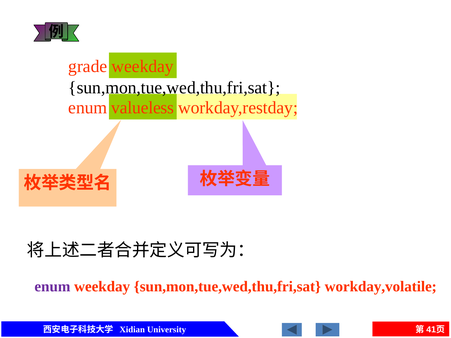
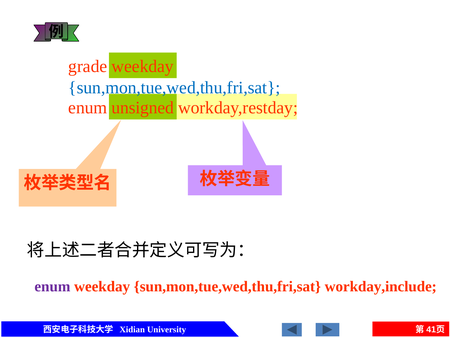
sun,mon,tue,wed,thu,fri,sat colour: black -> blue (174, 88)
valueless: valueless -> unsigned (143, 108)
workday,volatile: workday,volatile -> workday,include (381, 287)
